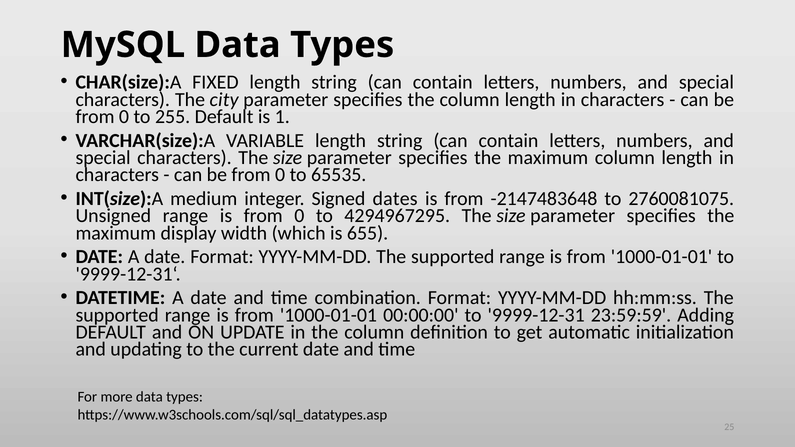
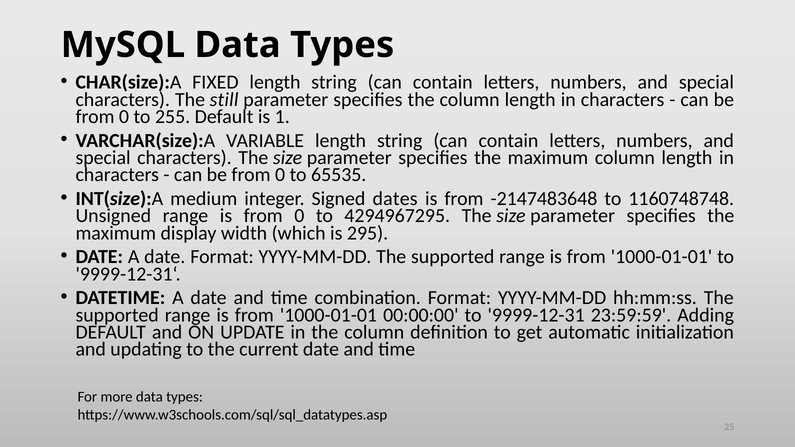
city: city -> still (224, 100)
2760081075: 2760081075 -> 1160748748 (681, 199)
655: 655 -> 295 (368, 233)
